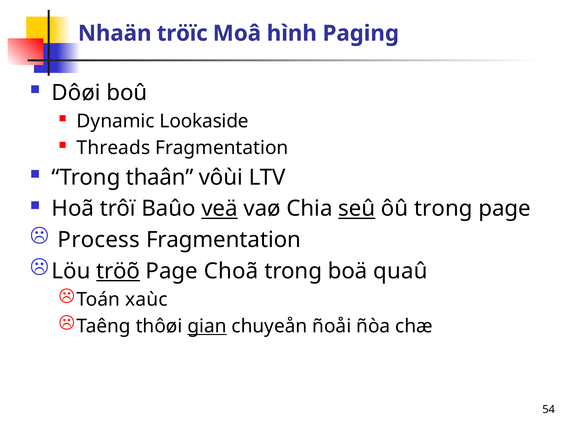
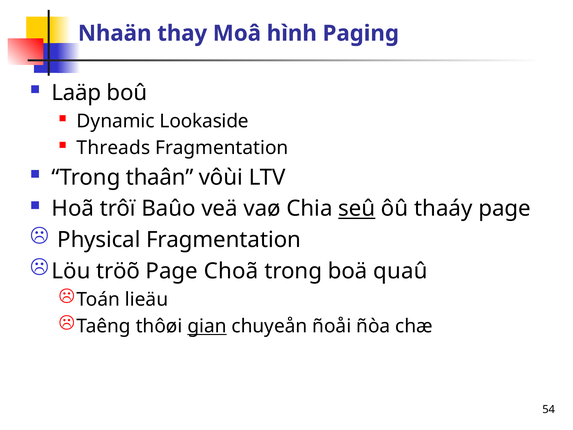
tröïc: tröïc -> thay (182, 33)
Dôøi: Dôøi -> Laäp (76, 93)
veä underline: present -> none (220, 209)
ôû trong: trong -> thaáy (443, 209)
Process: Process -> Physical (99, 240)
tröõ underline: present -> none (118, 271)
xaùc: xaùc -> lieäu (147, 299)
